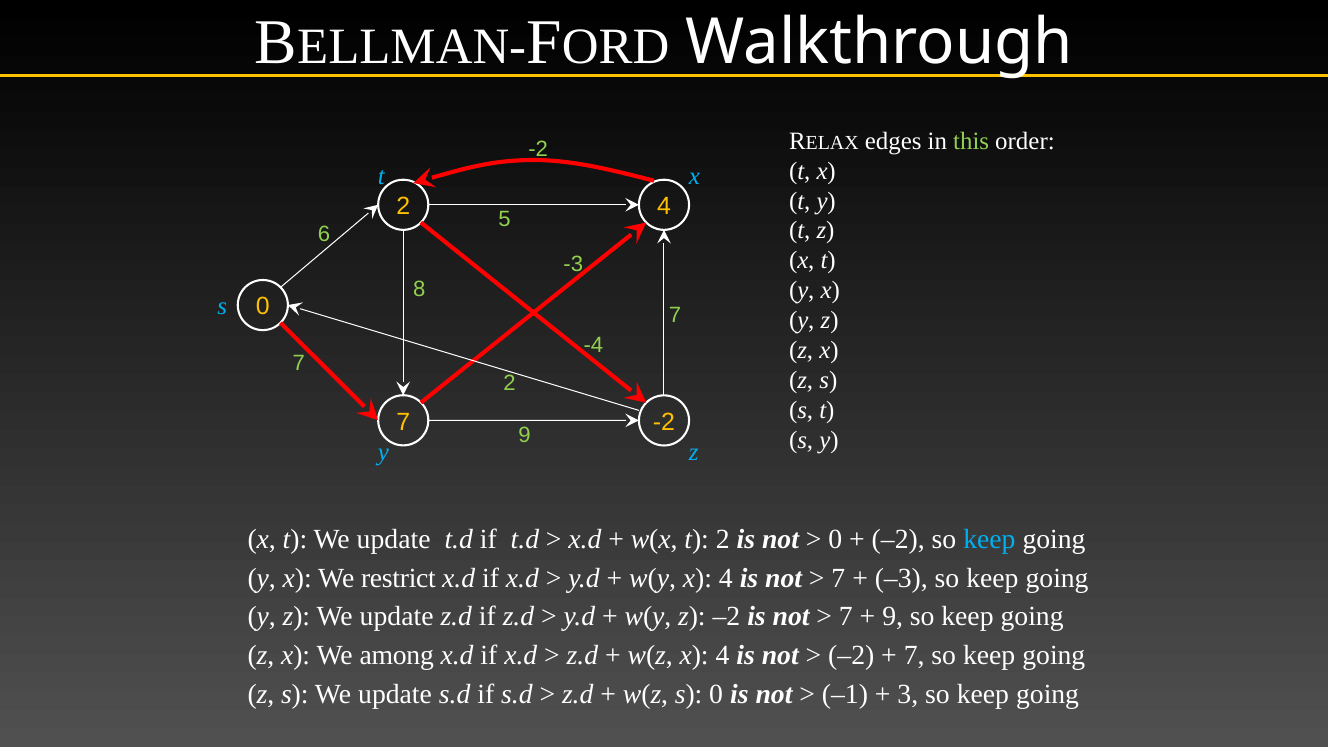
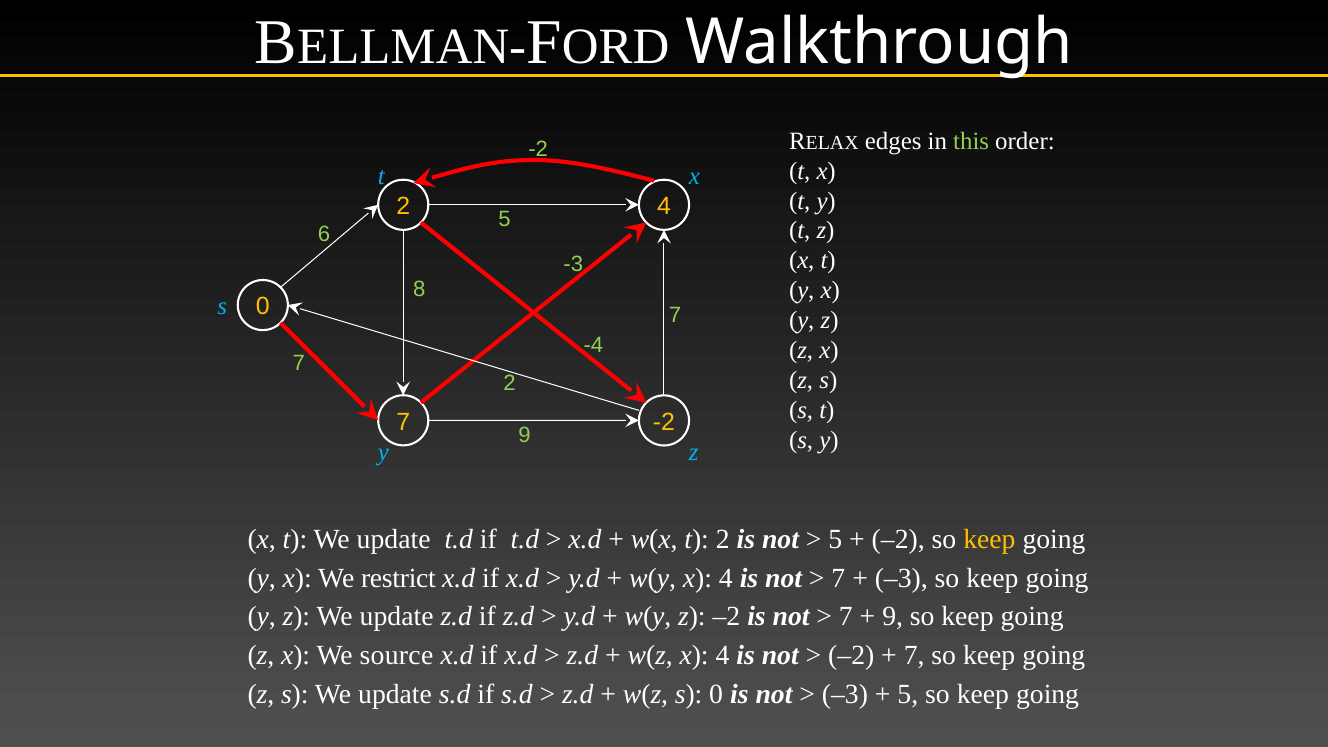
0: 0 -> 5 (835, 539)
keep colour: light blue -> yellow (989, 539)
among: among -> source (396, 655)
–1: –1 -> –3 (845, 694)
3: 3 -> 5 (908, 694)
